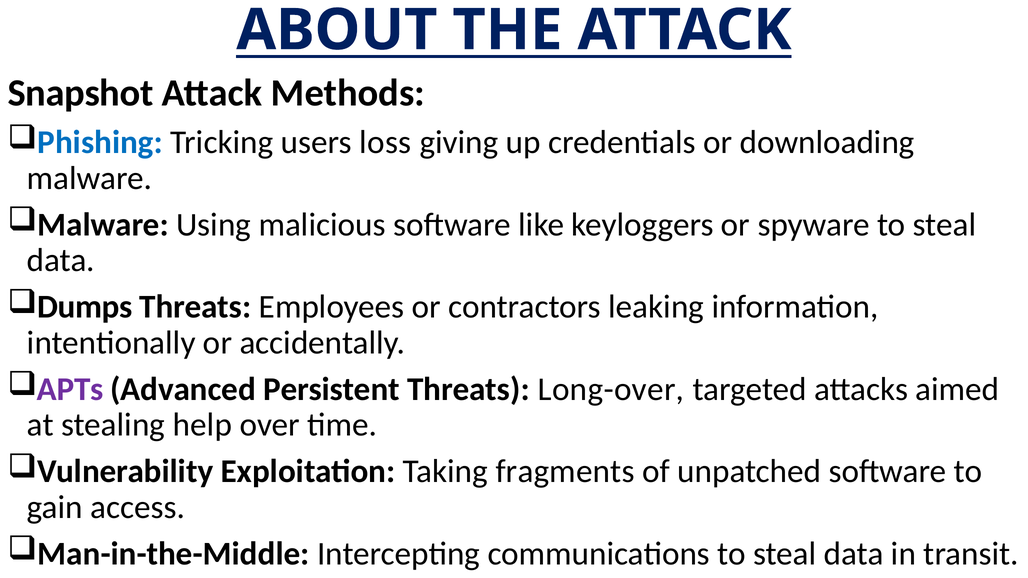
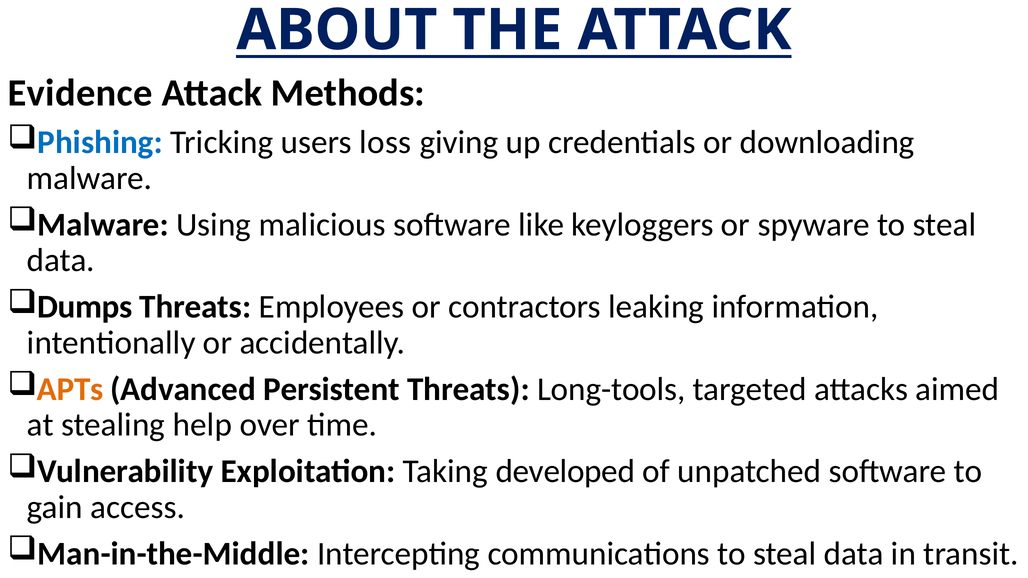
Snapshot: Snapshot -> Evidence (80, 93)
APTs colour: purple -> orange (70, 389)
Long-over: Long-over -> Long-tools (611, 389)
fragments: fragments -> developed (565, 472)
